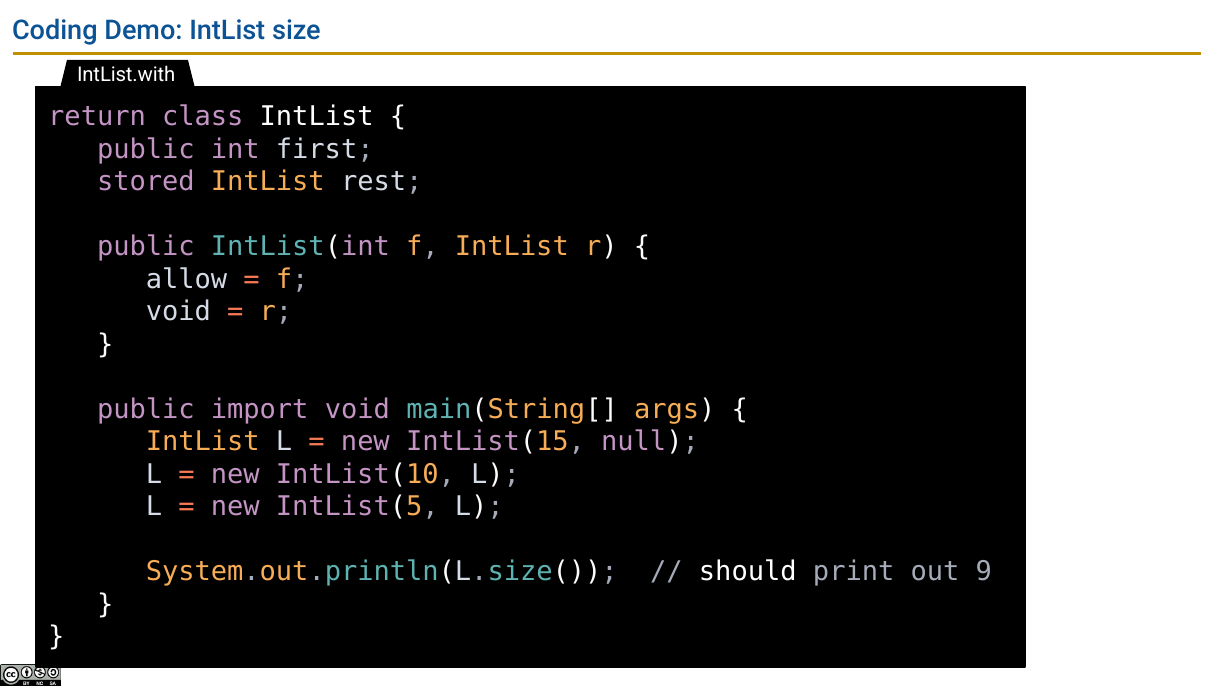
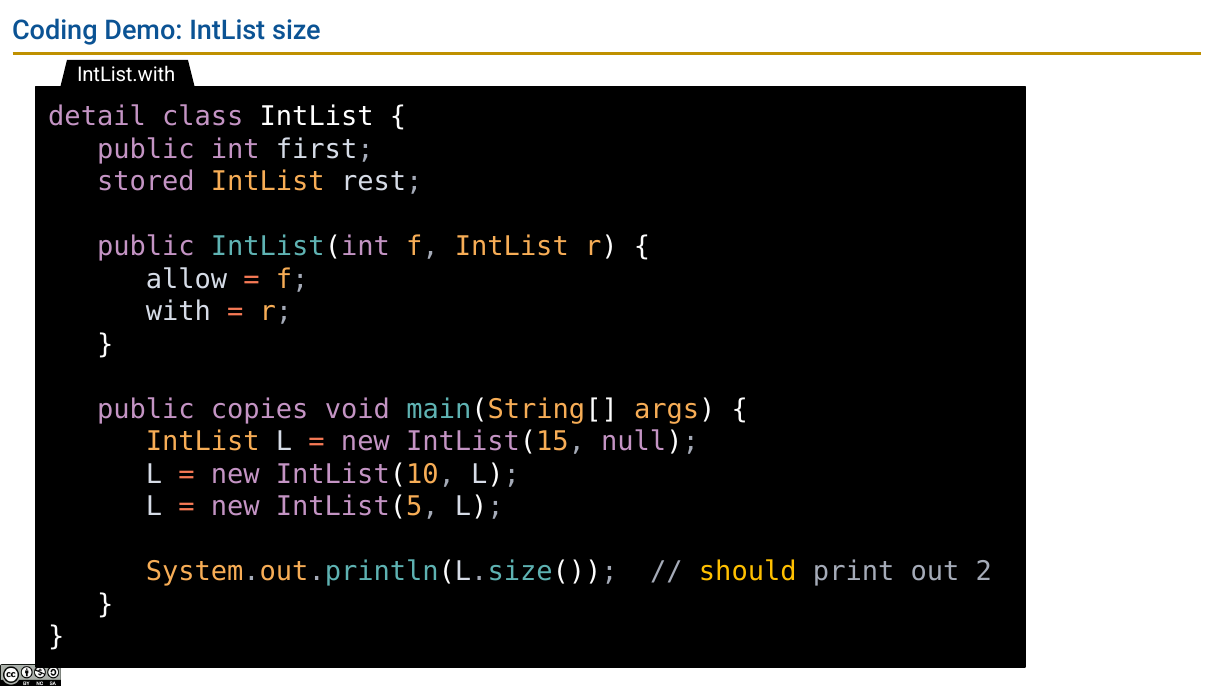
return: return -> detail (97, 117)
void: void -> with (178, 312)
import: import -> copies (260, 409)
should colour: white -> yellow (748, 572)
9: 9 -> 2 (984, 572)
